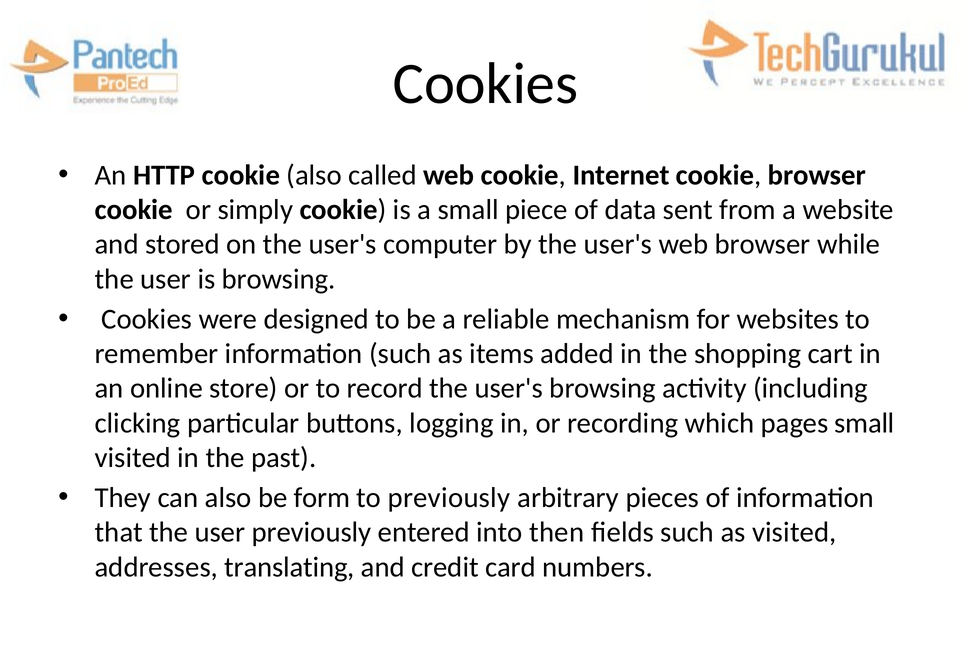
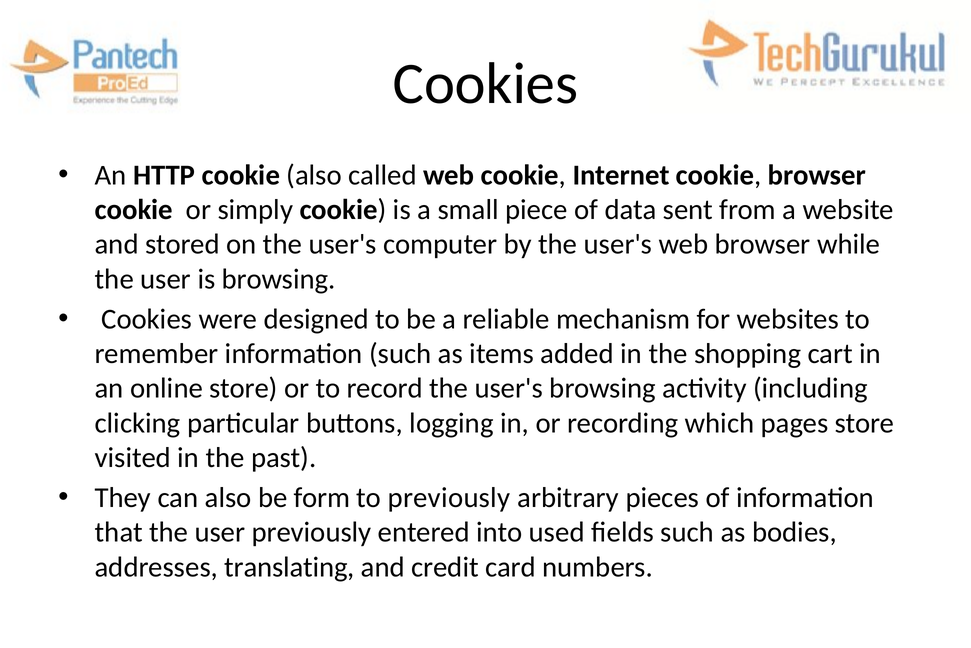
pages small: small -> store (864, 423)
then: then -> used (557, 532)
as visited: visited -> bodies (794, 532)
